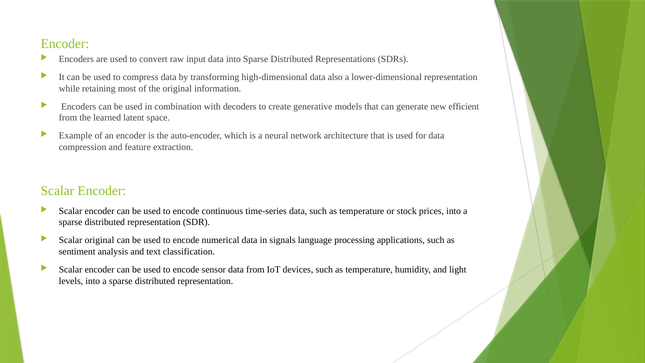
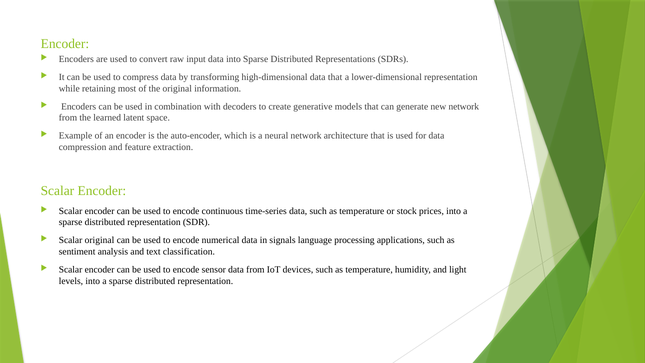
data also: also -> that (335, 77)
new efficient: efficient -> network (464, 106)
